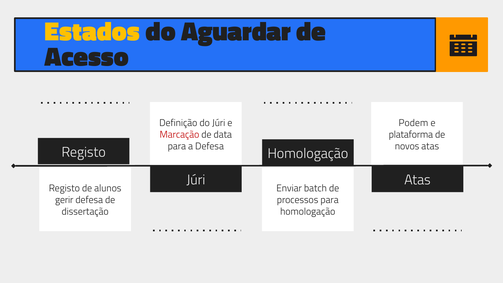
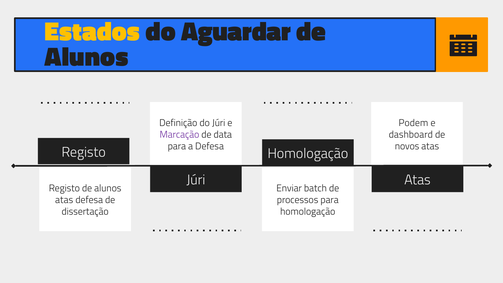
Acesso: Acesso -> Alunos (86, 57)
Marcação colour: red -> purple (179, 135)
plataforma: plataforma -> dashboard (411, 135)
gerir: gerir -> atas (64, 200)
